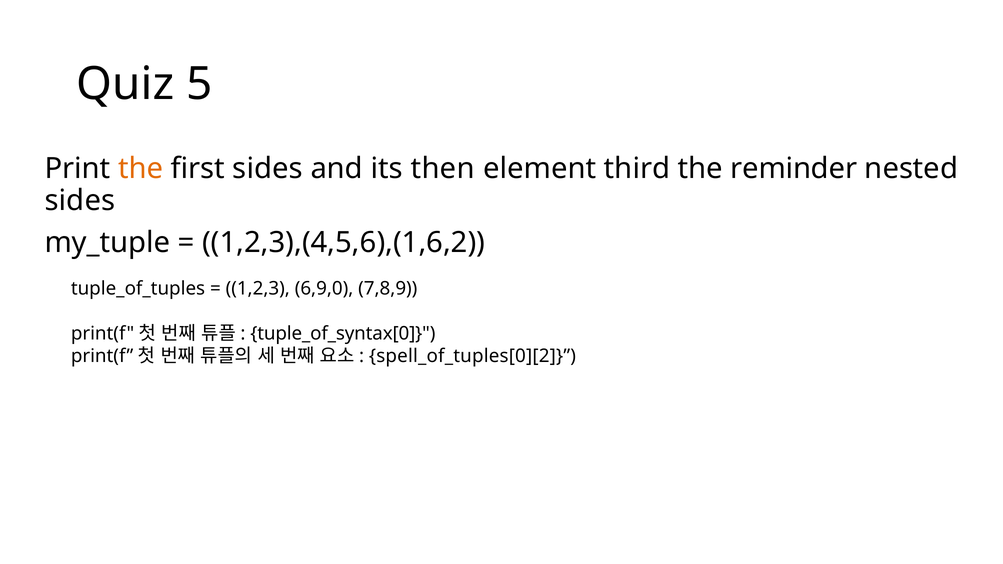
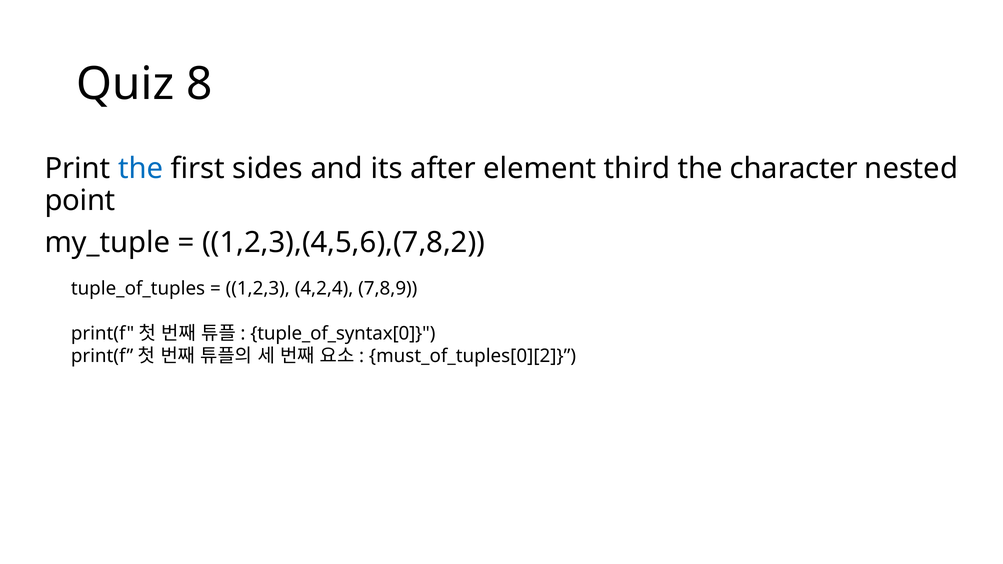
5: 5 -> 8 (199, 84)
the colour: orange -> blue (141, 169)
then: then -> after (443, 169)
reminder: reminder -> character (794, 169)
sides: sides -> point (80, 200)
1,2,3),(4,5,6),(1,6,2: 1,2,3),(4,5,6),(1,6,2 -> 1,2,3),(4,5,6),(7,8,2 (344, 243)
6,9,0: 6,9,0 -> 4,2,4 (324, 289)
spell_of_tuples[0][2: spell_of_tuples[0][2 -> must_of_tuples[0][2 (473, 356)
